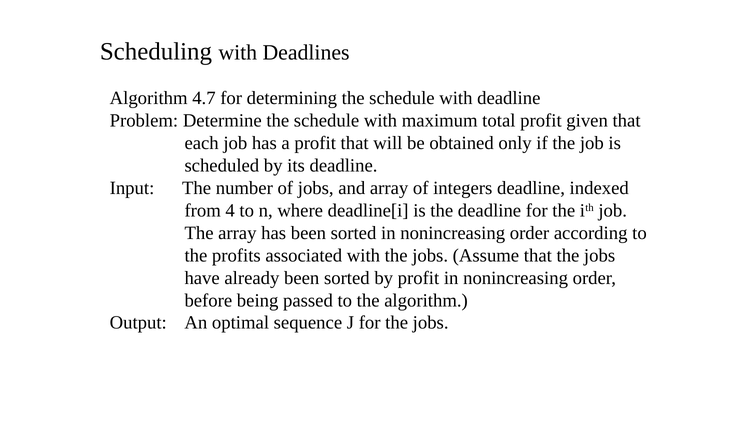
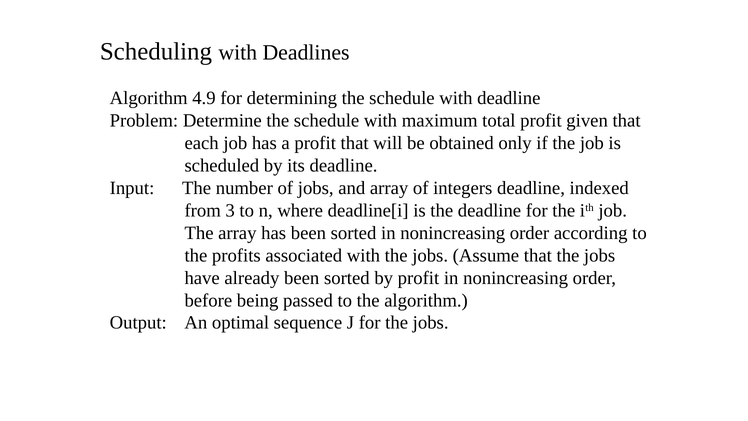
4.7: 4.7 -> 4.9 (204, 98)
4: 4 -> 3 (230, 210)
